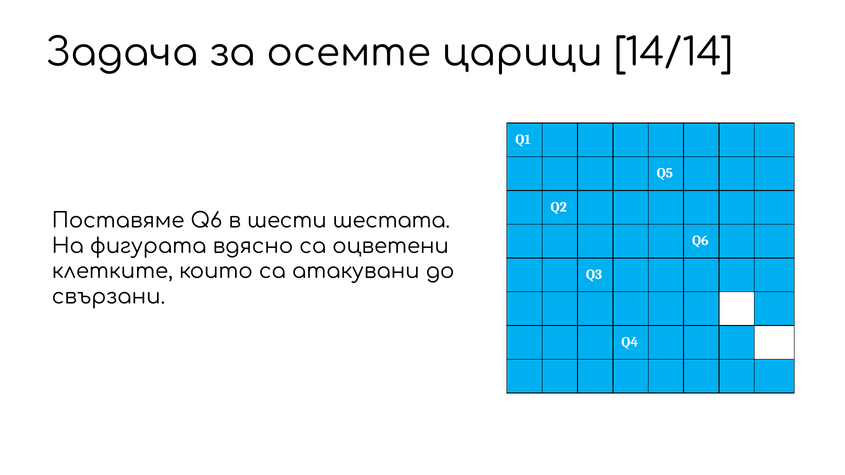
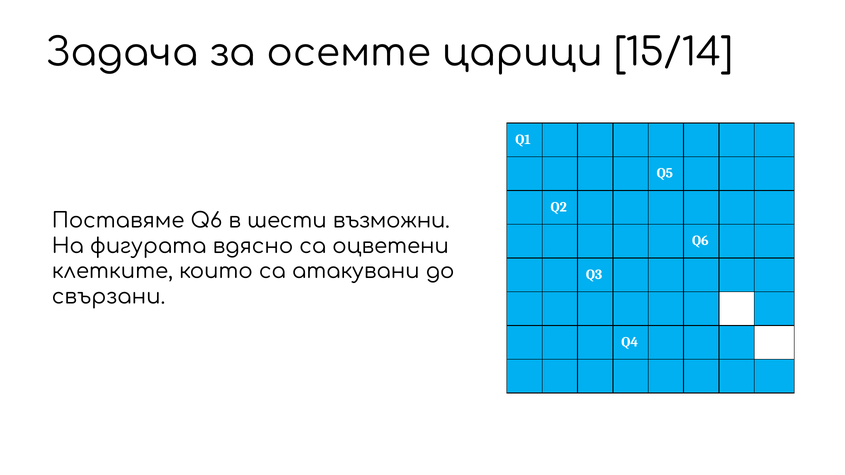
14/14: 14/14 -> 15/14 (673, 53)
шестата: шестата -> възможни (391, 221)
